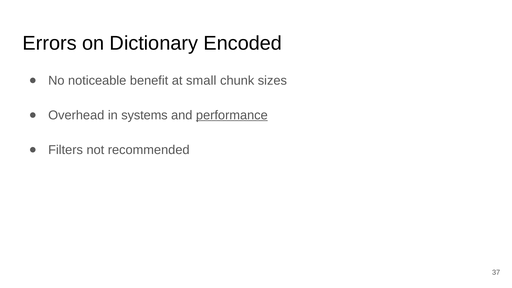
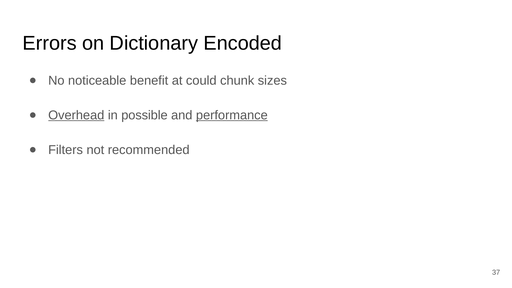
small: small -> could (201, 81)
Overhead underline: none -> present (76, 115)
systems: systems -> possible (144, 115)
